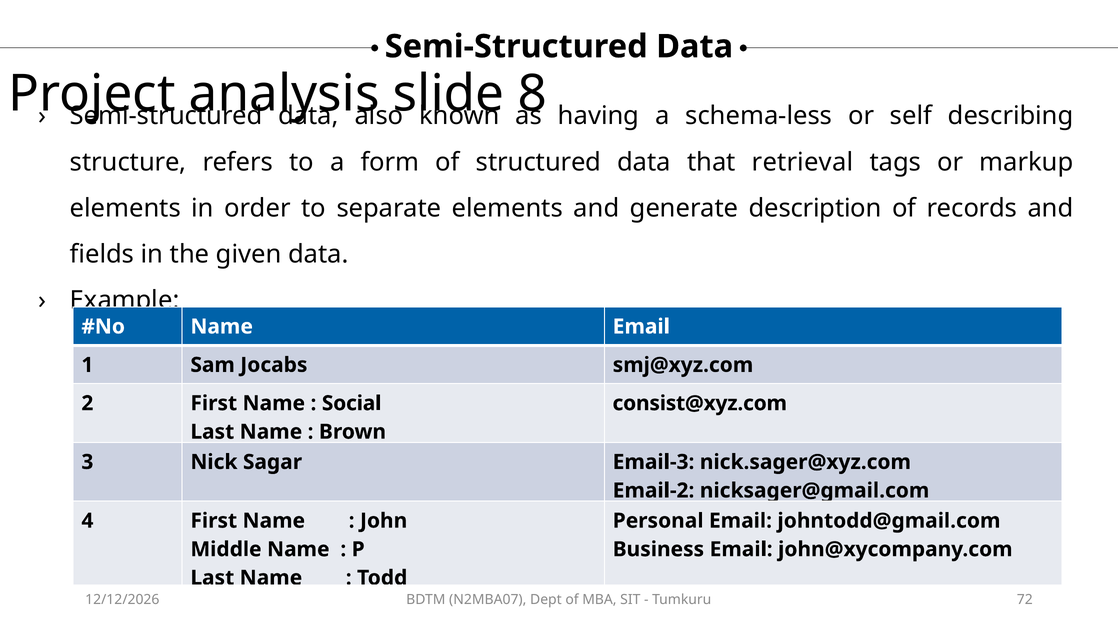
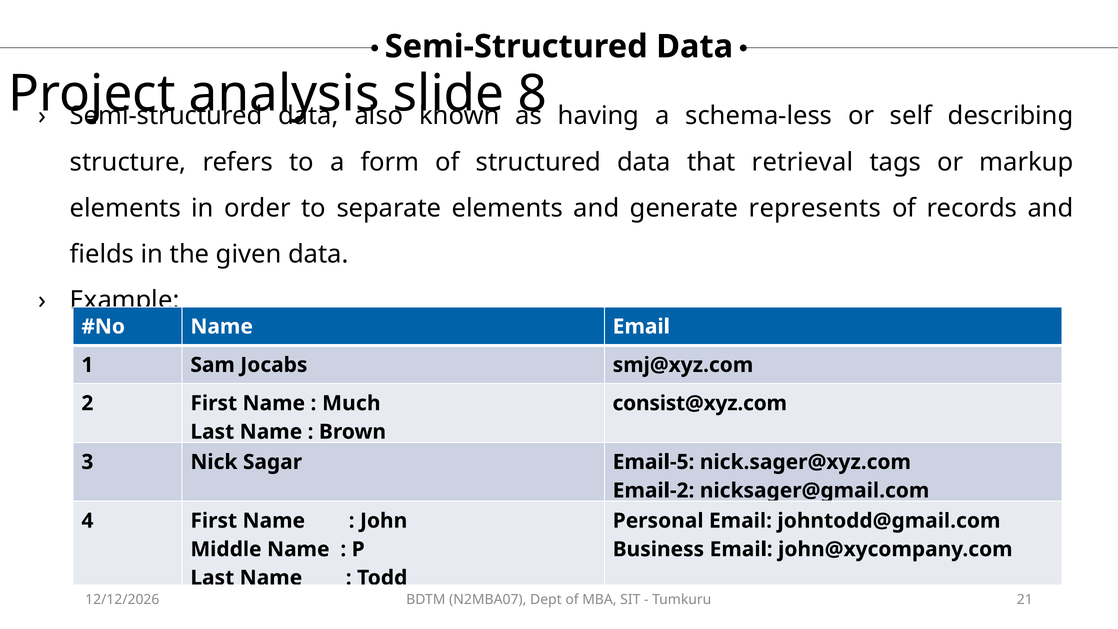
description: description -> represents (815, 208)
Social: Social -> Much (351, 403)
Email-3: Email-3 -> Email-5 (654, 462)
72: 72 -> 21 (1025, 599)
